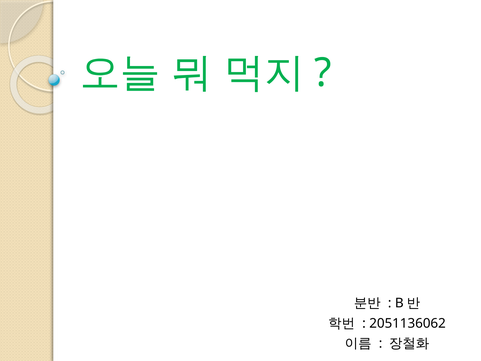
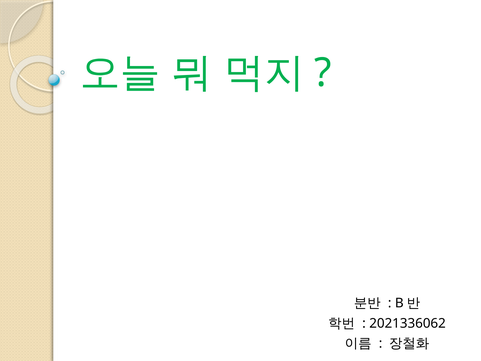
2051136062: 2051136062 -> 2021336062 (408, 323)
